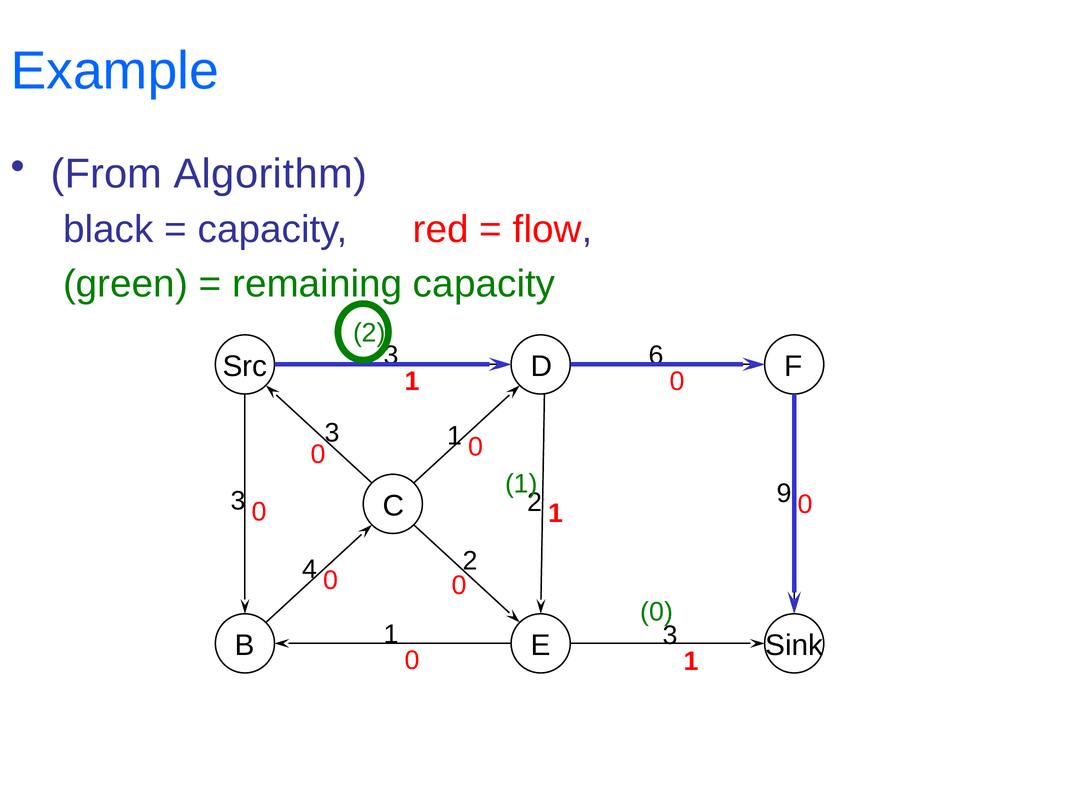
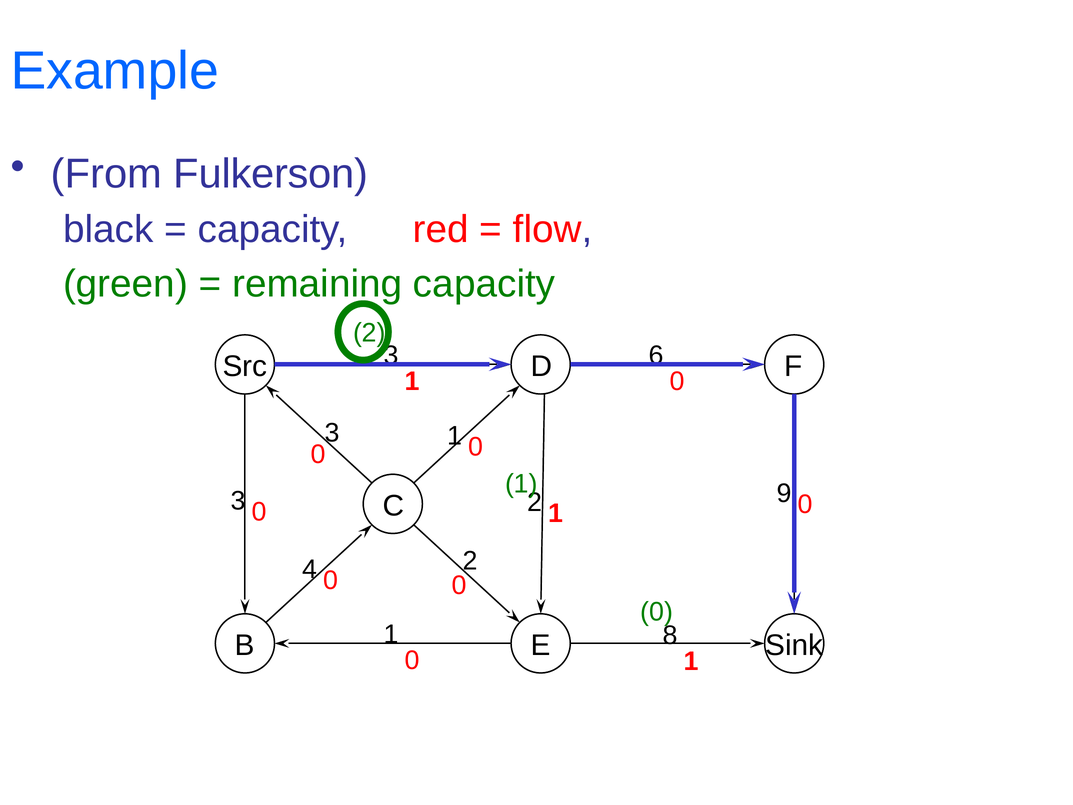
Algorithm: Algorithm -> Fulkerson (271, 174)
1 3: 3 -> 8 (670, 635)
